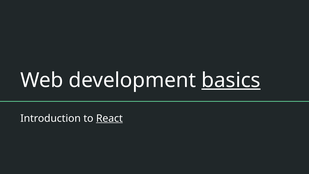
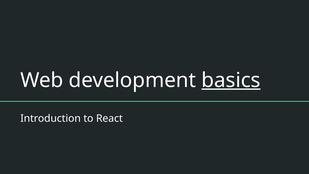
React underline: present -> none (109, 118)
